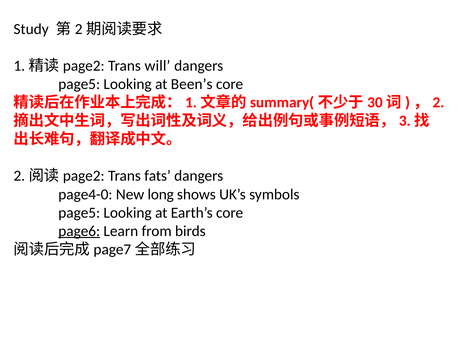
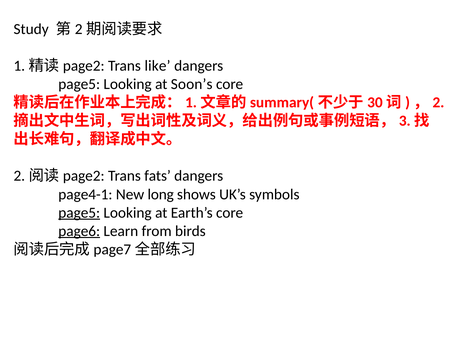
will: will -> like (157, 66)
Been’s: Been’s -> Soon’s (192, 84)
page4-0: page4-0 -> page4-1 (85, 194)
page5 underline: none -> present (79, 212)
